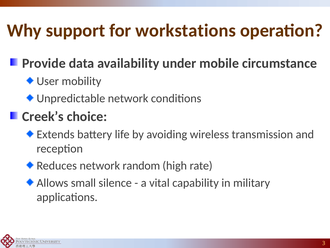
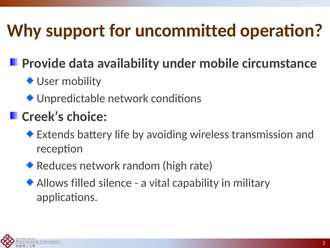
workstations: workstations -> uncommitted (186, 30)
small: small -> filled (83, 182)
